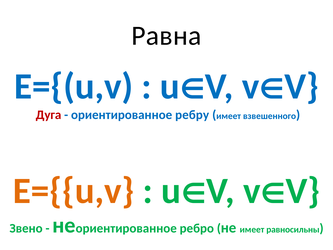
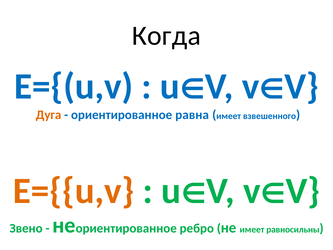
Равна: Равна -> Когда (166, 36)
Дуга colour: red -> orange (49, 115)
ребру: ребру -> равна (192, 115)
